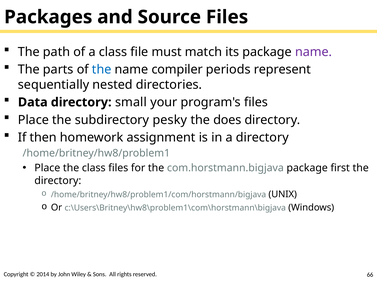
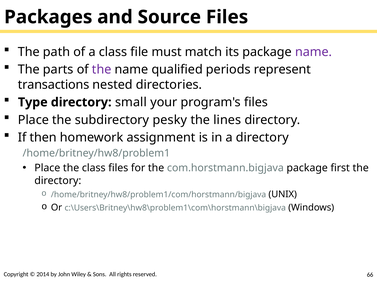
the colour: blue -> purple (102, 69)
compiler: compiler -> qualified (177, 69)
sequentially: sequentially -> transactions (54, 85)
Data: Data -> Type (33, 102)
does: does -> lines (227, 120)
